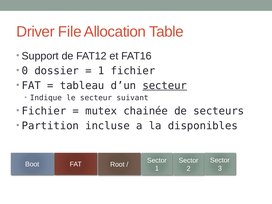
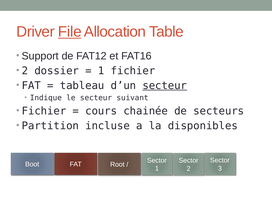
File underline: none -> present (70, 32)
0: 0 -> 2 (25, 71)
mutex: mutex -> cours (101, 111)
